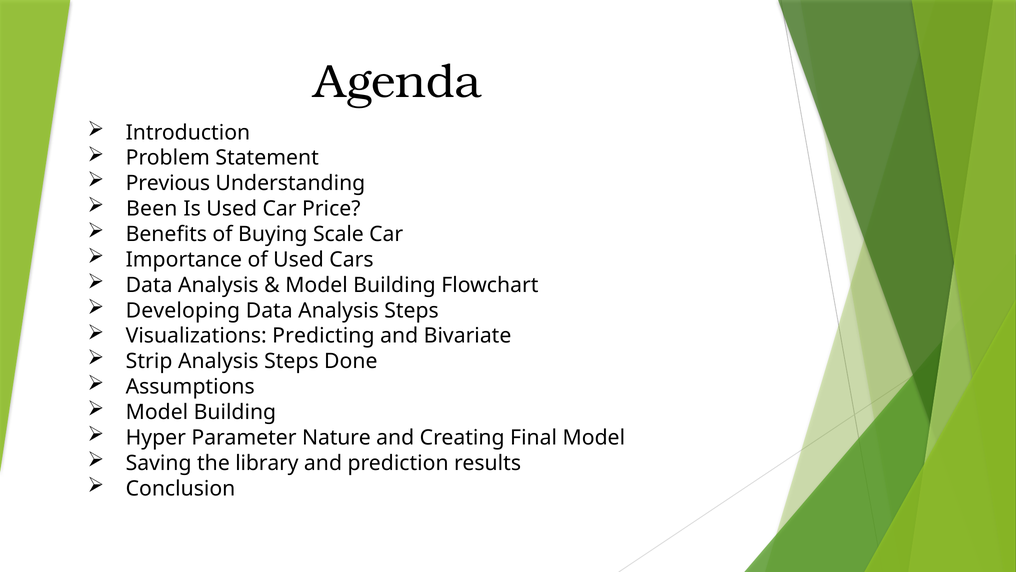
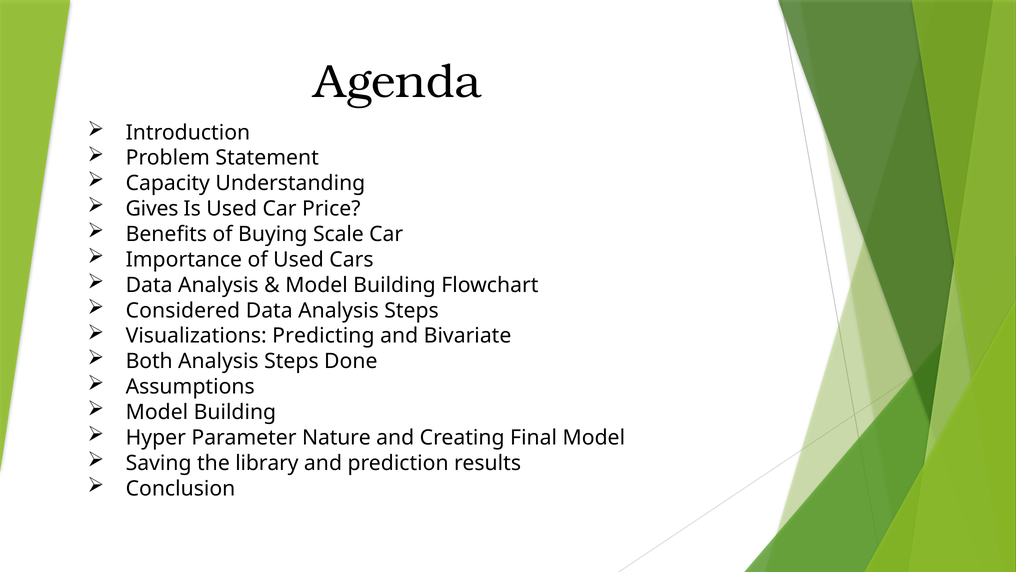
Previous: Previous -> Capacity (168, 183)
Been: Been -> Gives (152, 209)
Developing: Developing -> Considered (183, 310)
Strip: Strip -> Both (149, 361)
